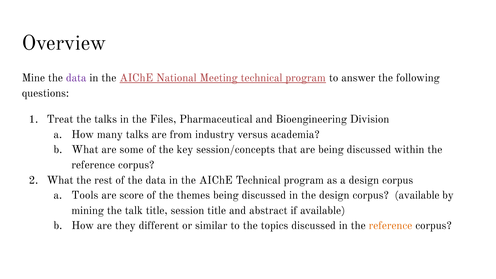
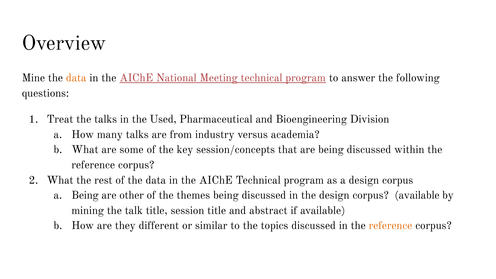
data colour: purple -> orange (76, 78)
Files: Files -> Used (163, 119)
a Tools: Tools -> Being (85, 195)
score: score -> other (132, 195)
